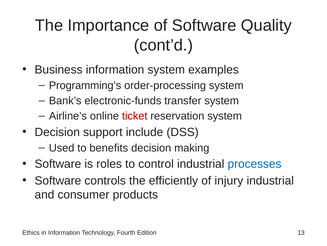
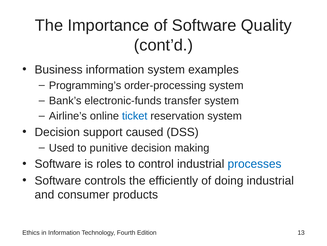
ticket colour: red -> blue (135, 116)
include: include -> caused (145, 132)
benefits: benefits -> punitive (109, 148)
injury: injury -> doing (229, 180)
